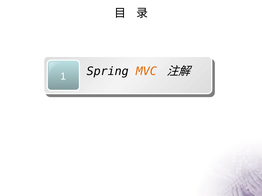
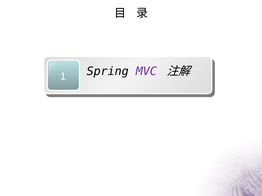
MVC colour: orange -> purple (146, 71)
